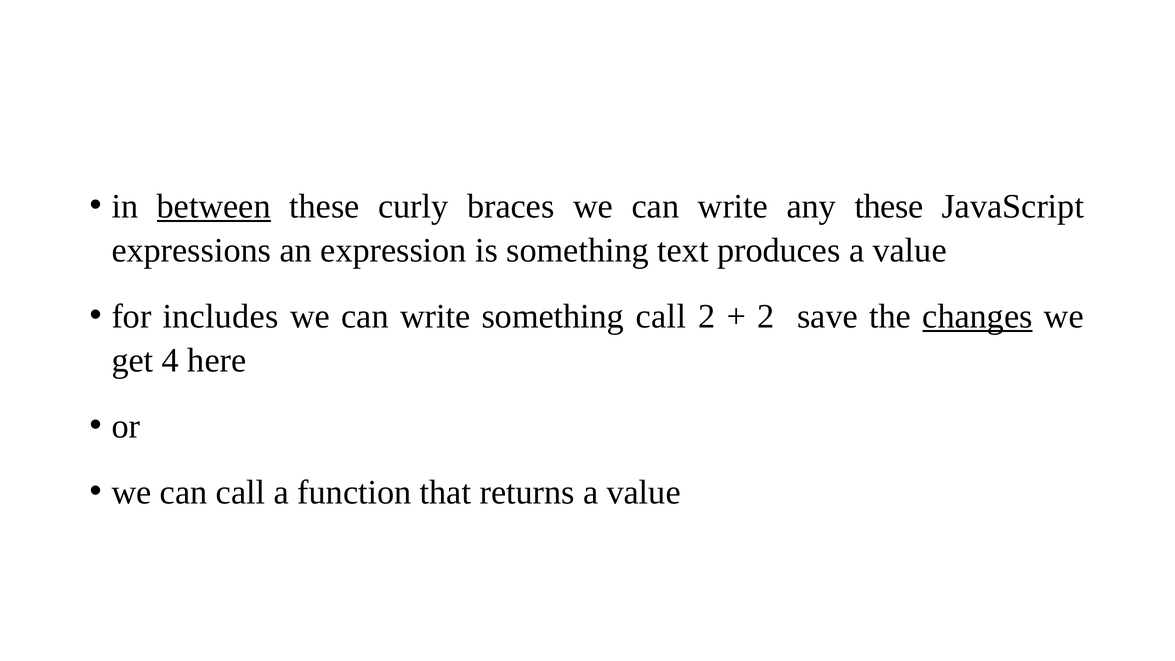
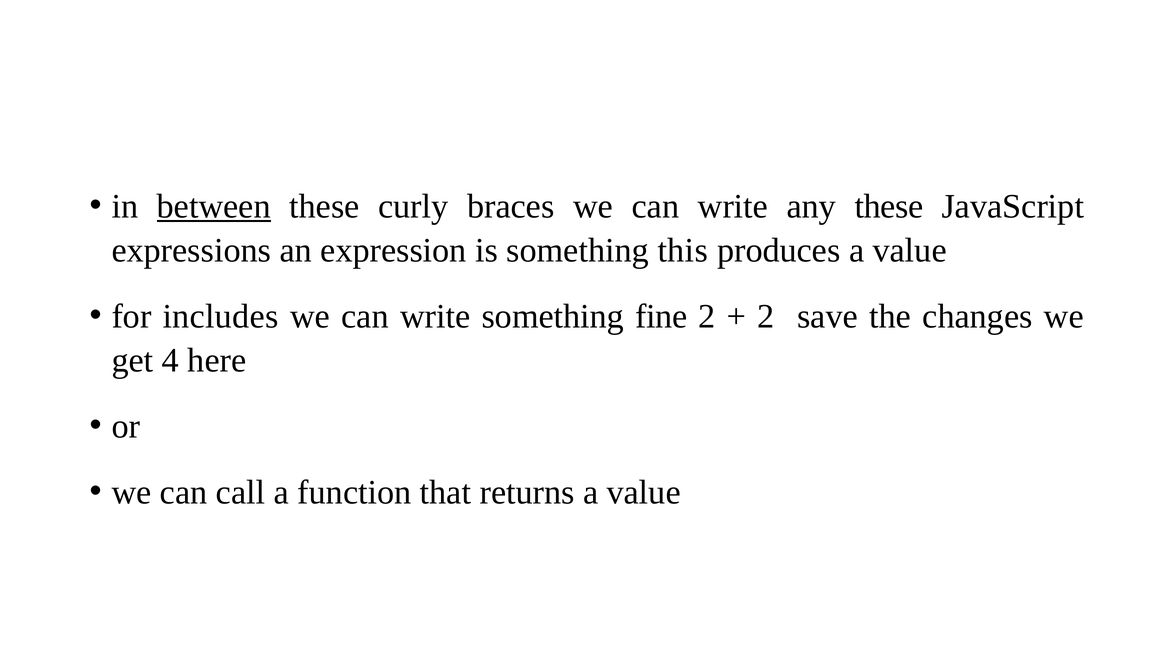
text: text -> this (683, 250)
something call: call -> fine (661, 316)
changes underline: present -> none (977, 316)
